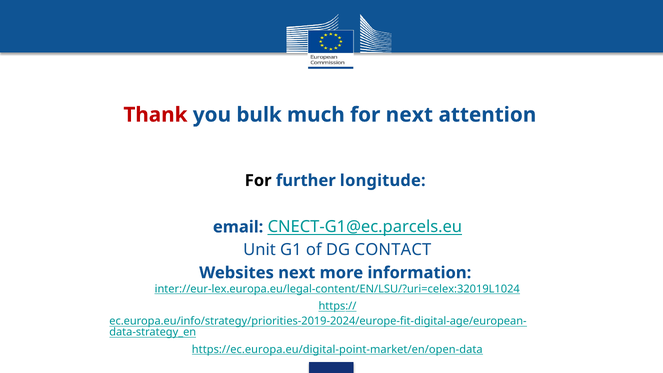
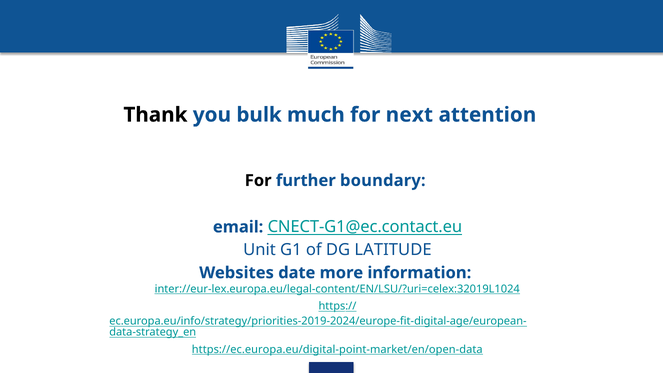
Thank colour: red -> black (155, 115)
longitude: longitude -> boundary (383, 180)
CNECT-G1@ec.parcels.eu: CNECT-G1@ec.parcels.eu -> CNECT-G1@ec.contact.eu (365, 227)
CONTACT: CONTACT -> LATITUDE (393, 250)
Websites next: next -> date (297, 273)
